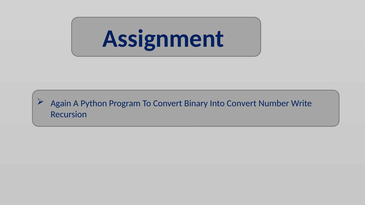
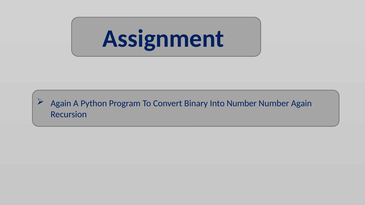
Into Convert: Convert -> Number (242, 104)
Number Write: Write -> Again (301, 104)
